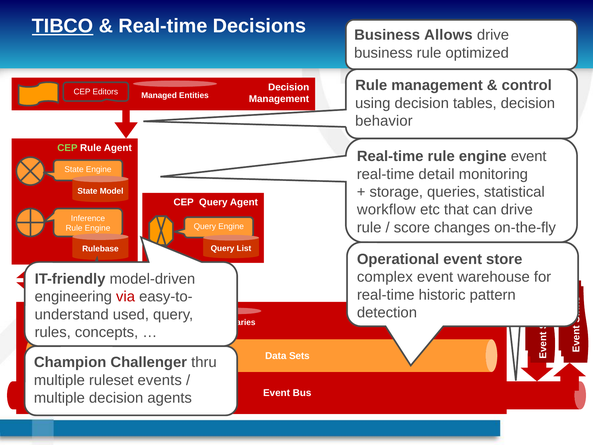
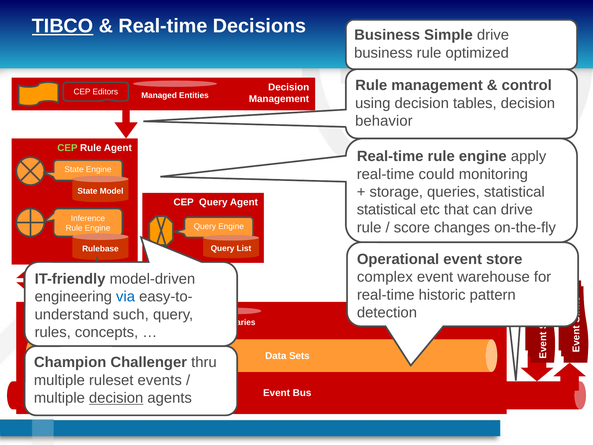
Allows: Allows -> Simple (448, 35)
engine event: event -> apply (529, 156)
detail: detail -> could (437, 174)
workflow: workflow -> statistical (386, 210)
via colour: red -> blue (126, 297)
used: used -> such (131, 314)
decision underline: none -> present (116, 398)
